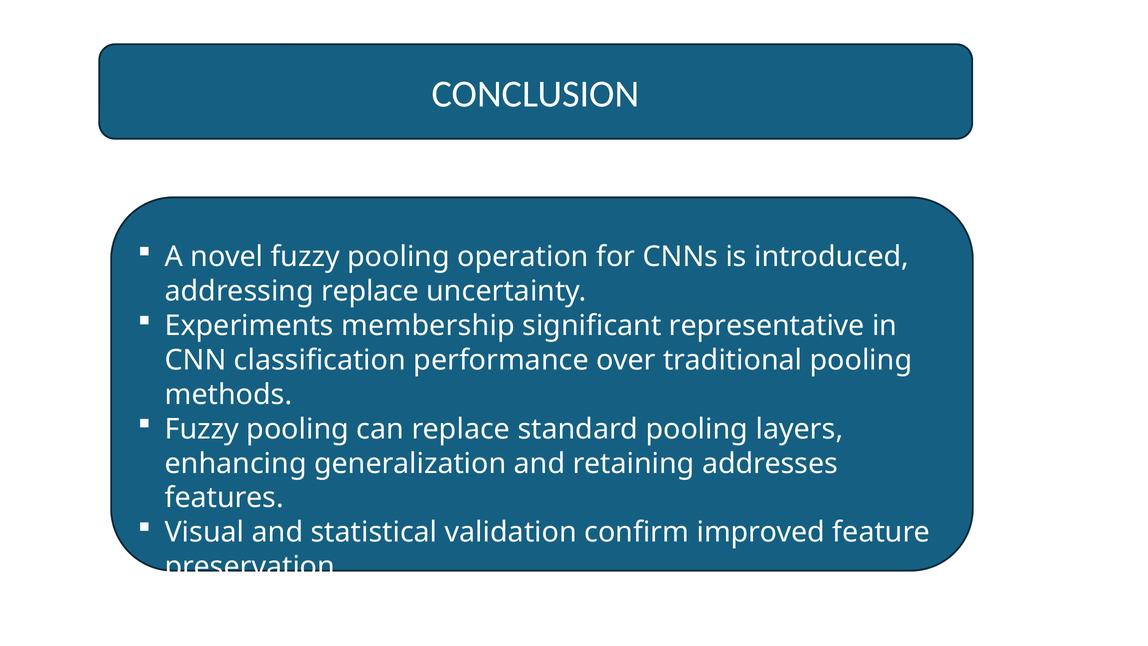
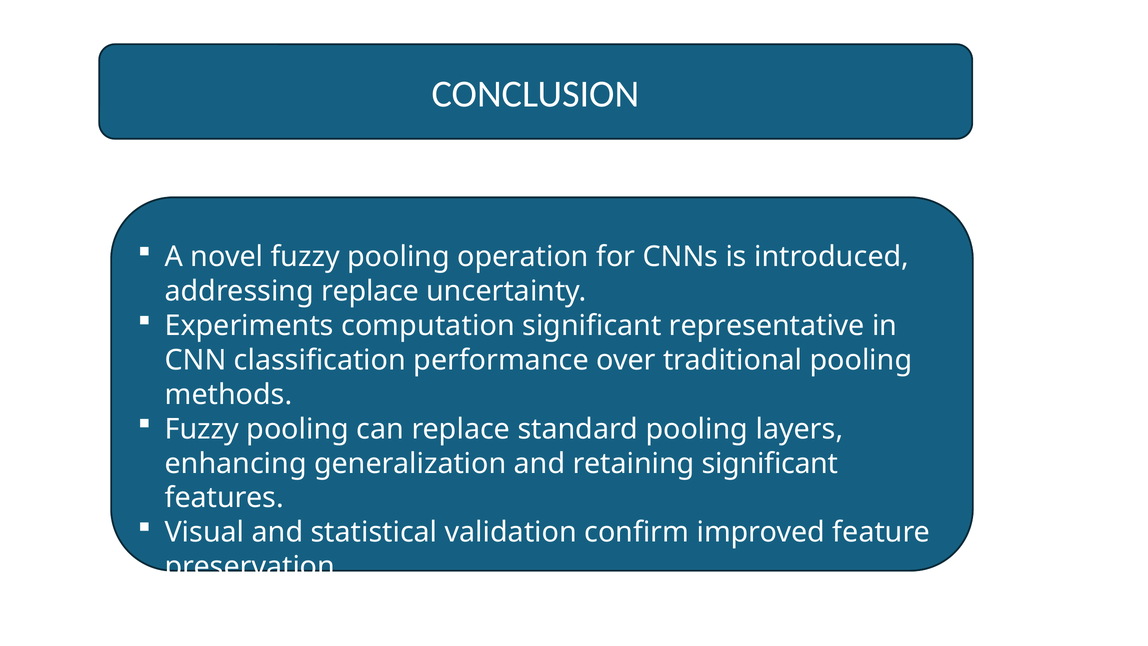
membership: membership -> computation (428, 326)
retaining addresses: addresses -> significant (770, 463)
